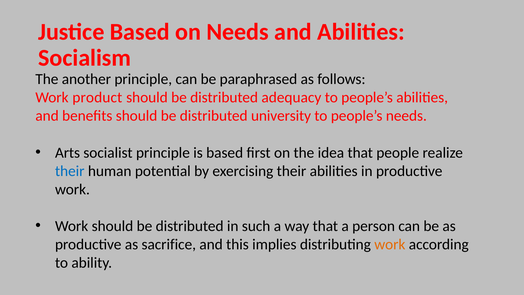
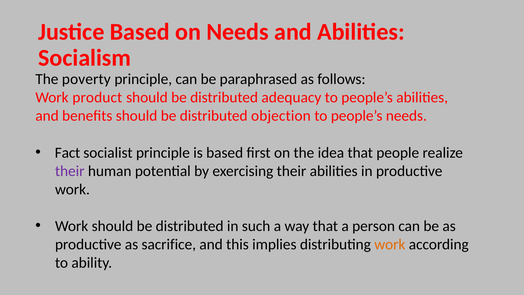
another: another -> poverty (86, 79)
university: university -> objection (281, 116)
Arts: Arts -> Fact (68, 152)
their colour: blue -> purple (70, 171)
